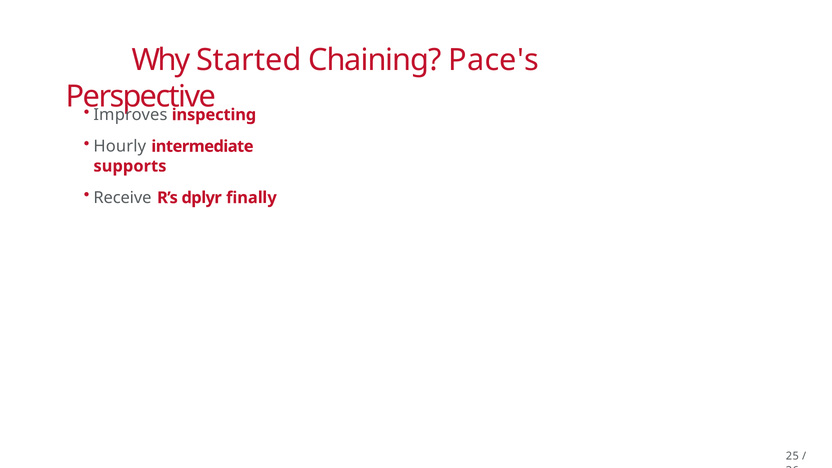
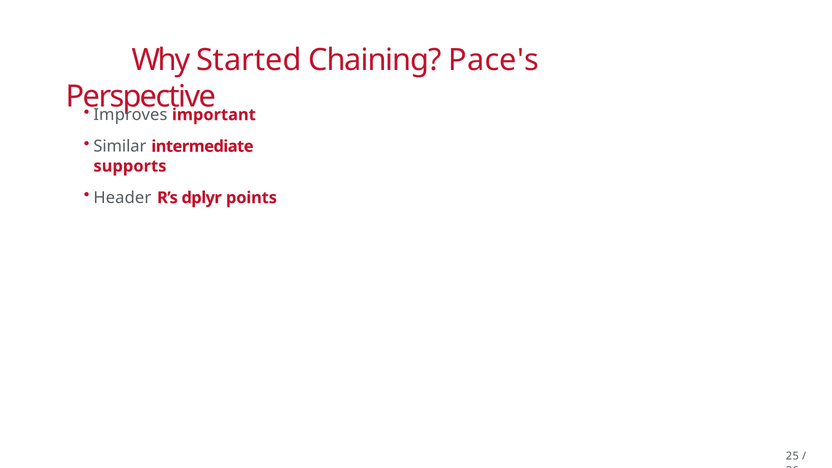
inspecting: inspecting -> important (214, 115)
Hourly: Hourly -> Similar (120, 146)
Receive: Receive -> Header (122, 198)
finally: finally -> points (251, 198)
